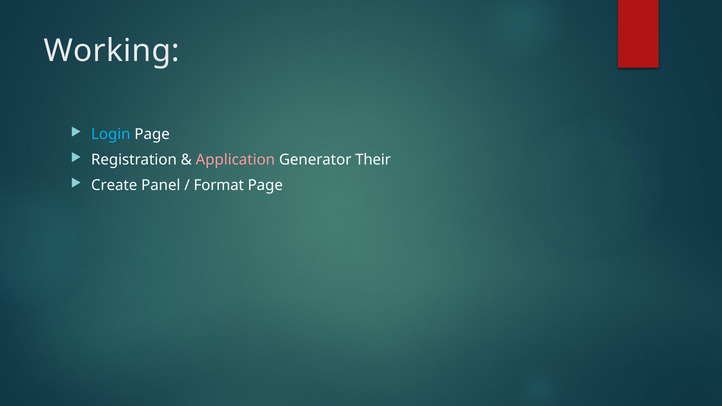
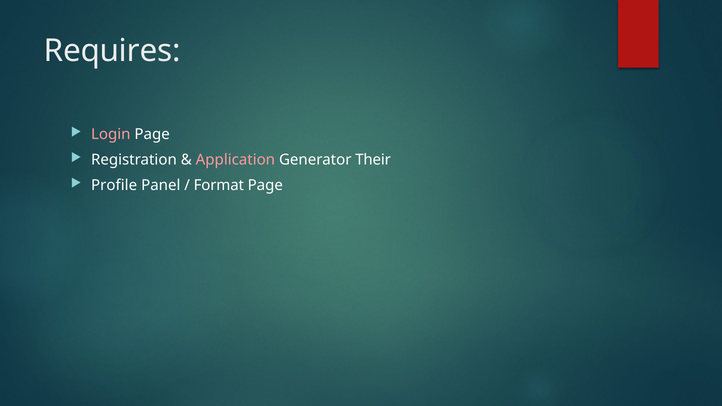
Working: Working -> Requires (112, 51)
Login colour: light blue -> pink (111, 134)
Create: Create -> Profile (114, 186)
